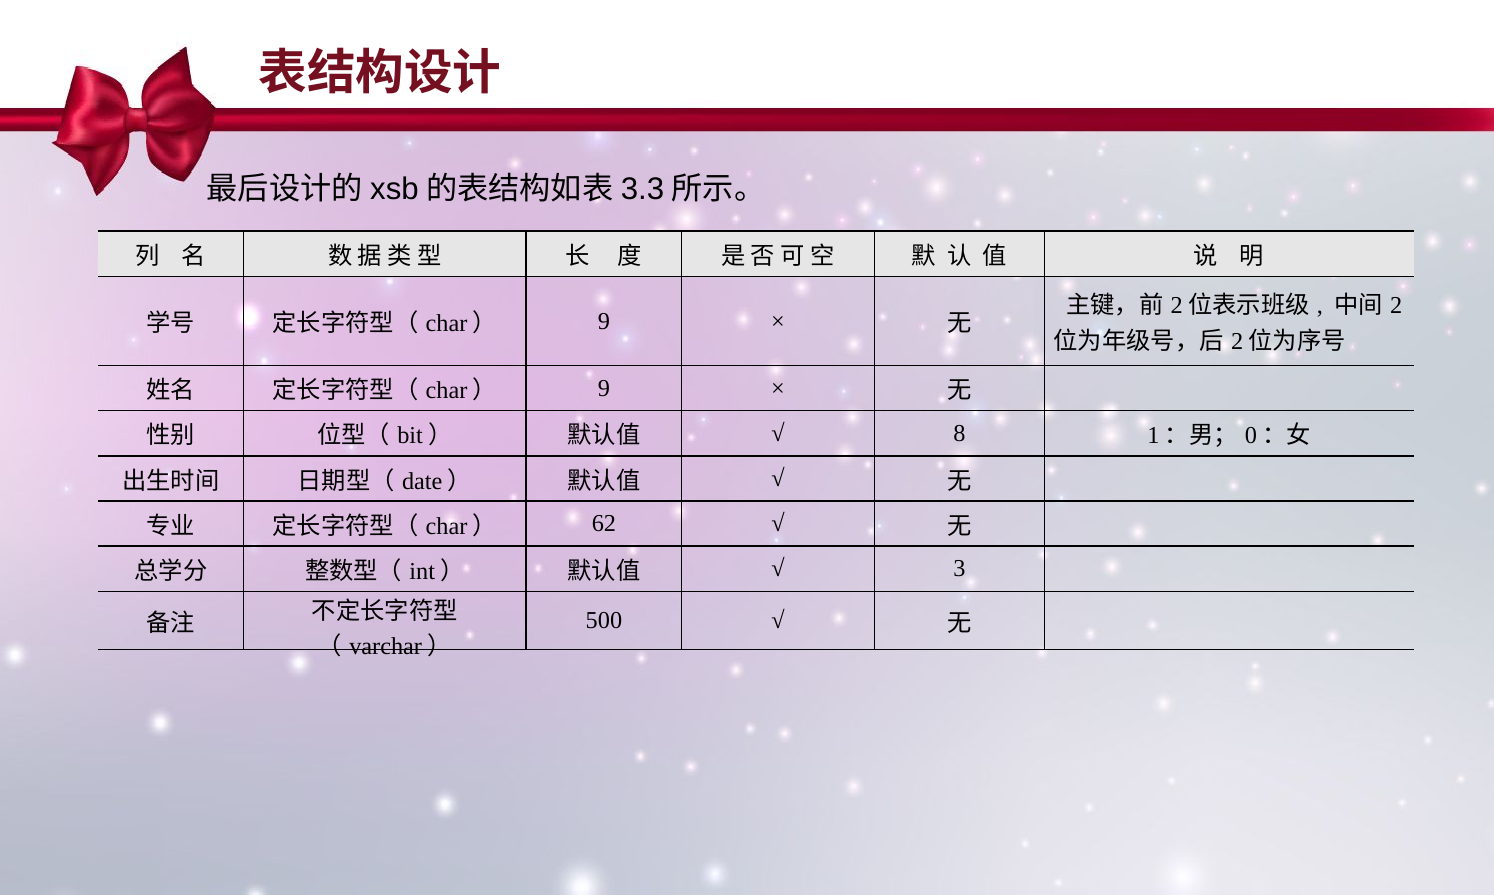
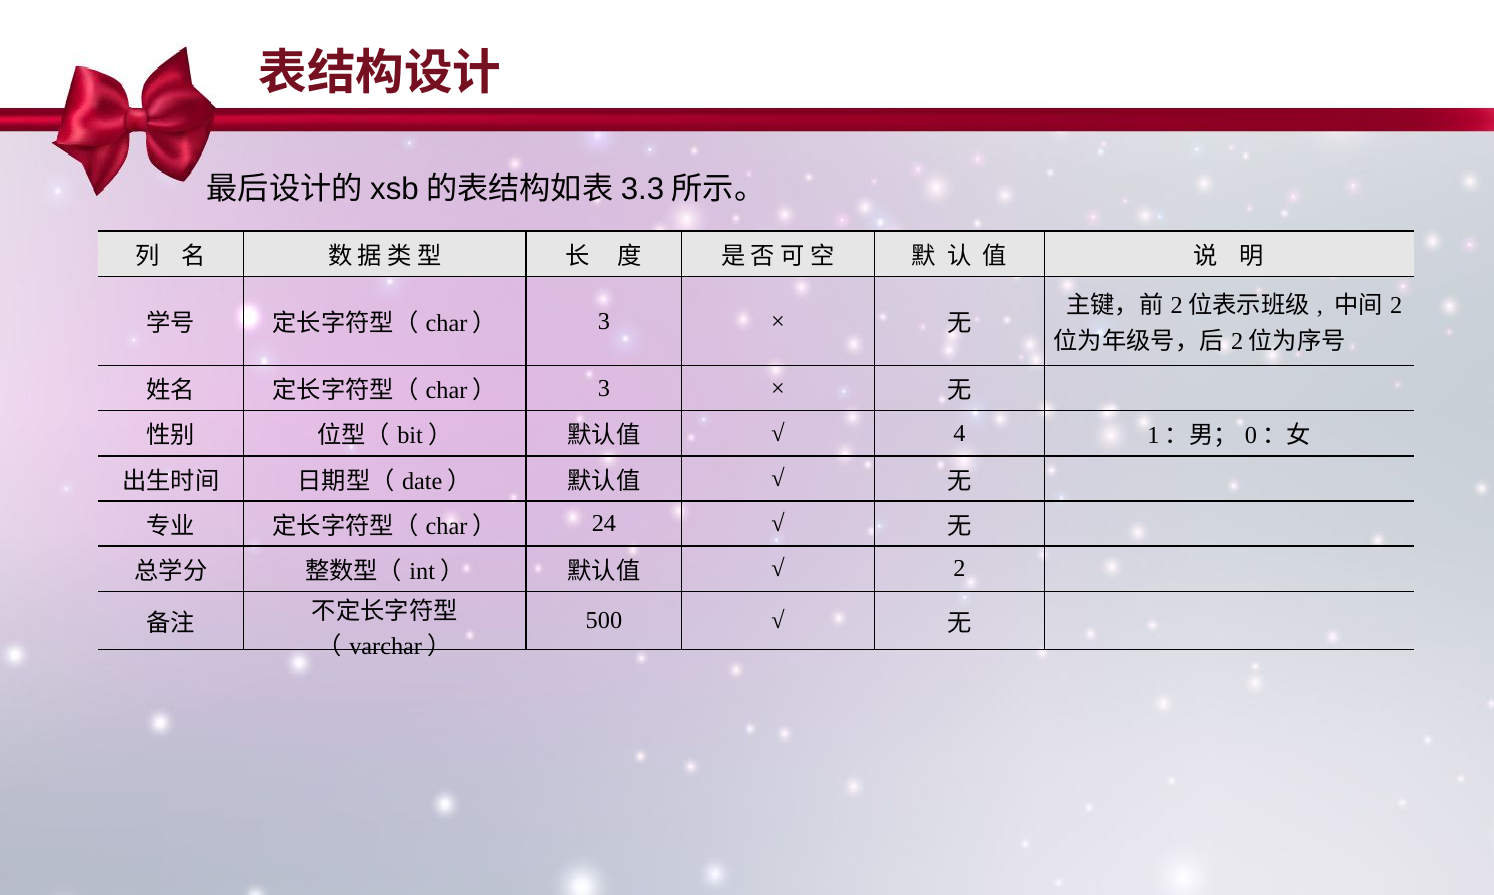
9: 9 -> 3 (604, 321)
9: 9 -> 3 (604, 388)
8: 8 -> 4 (959, 433)
62: 62 -> 24 (604, 523)
3: 3 -> 2 (959, 569)
